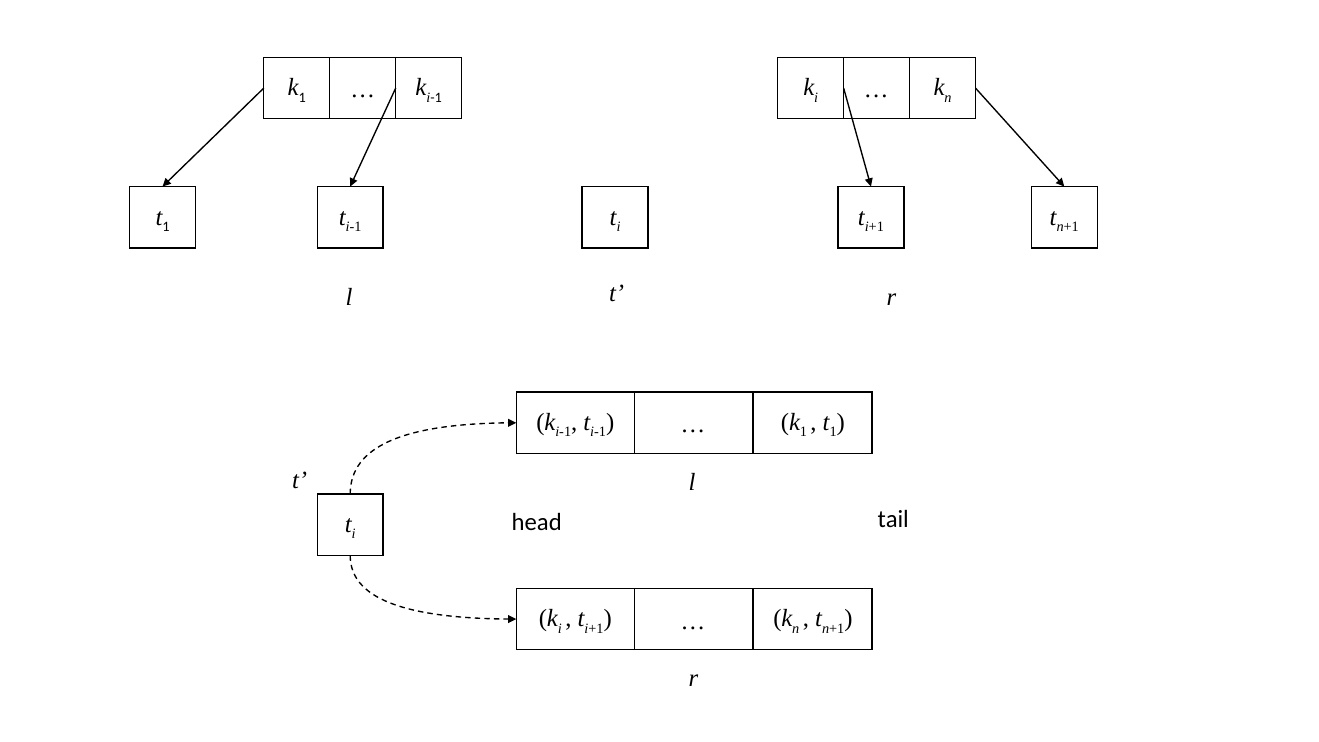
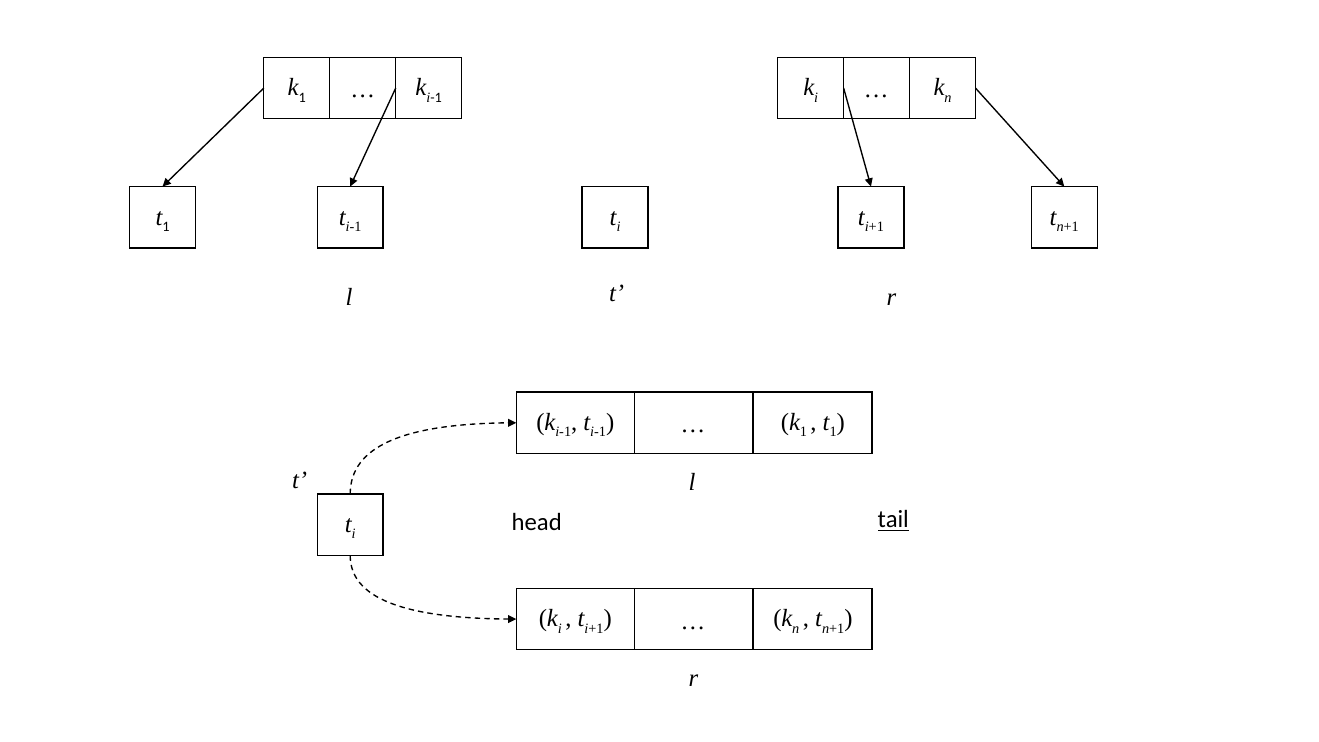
tail underline: none -> present (893, 520)
